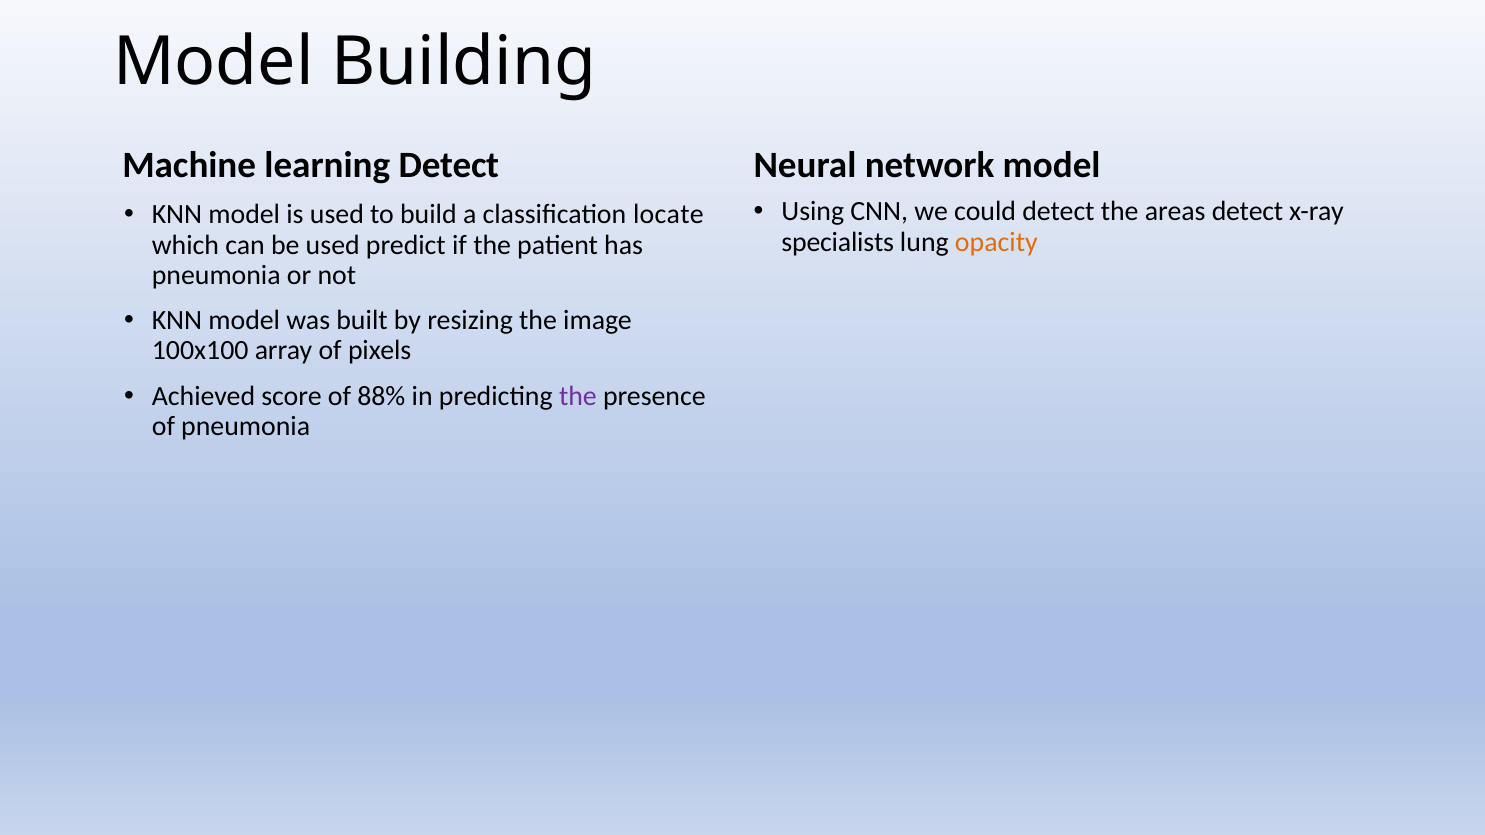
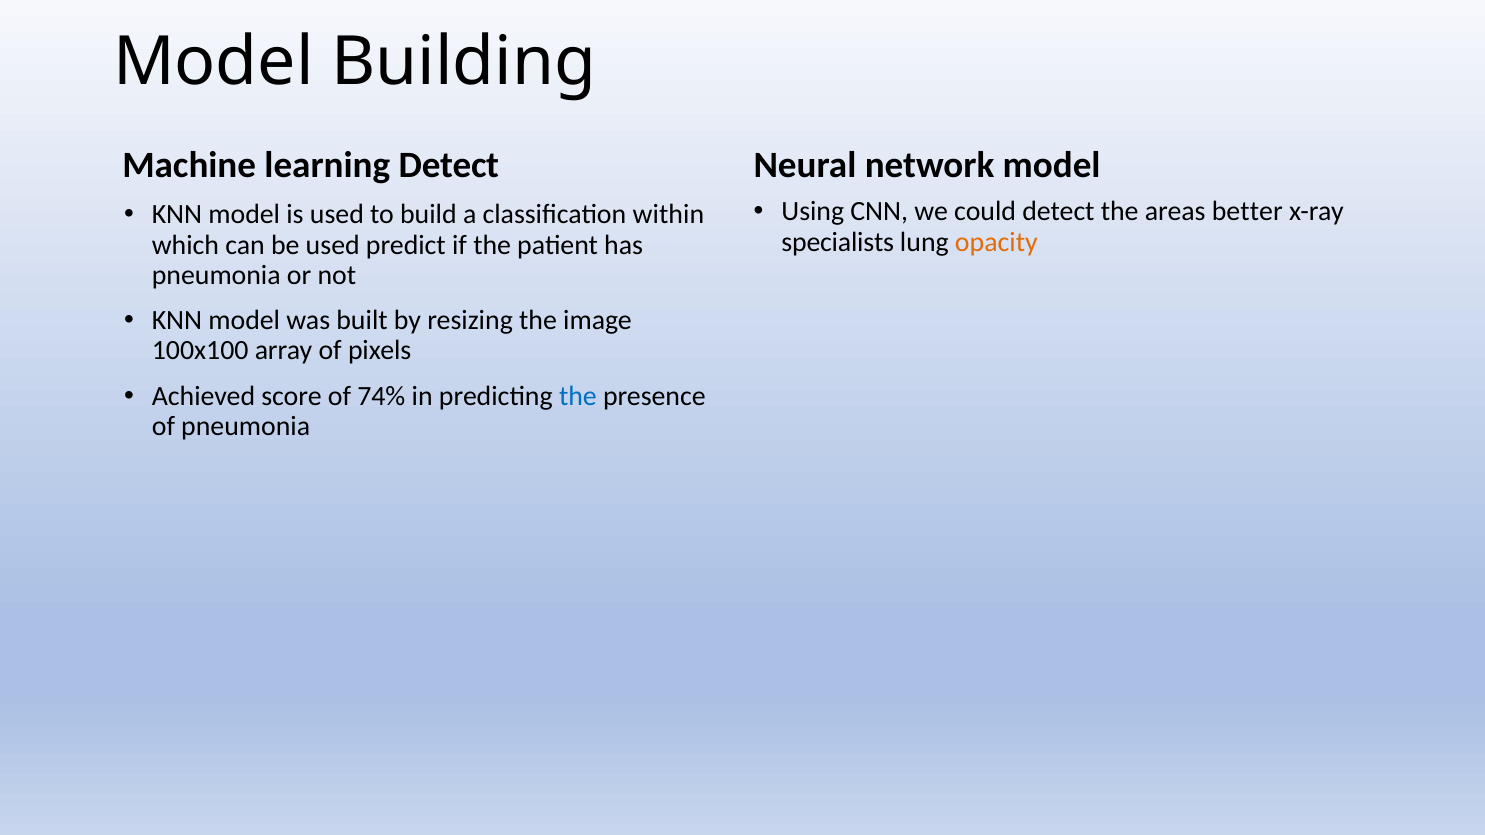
areas detect: detect -> better (1247, 212)
locate: locate -> within (668, 215)
88%: 88% -> 74% (381, 396)
the colour: purple -> blue (578, 396)
